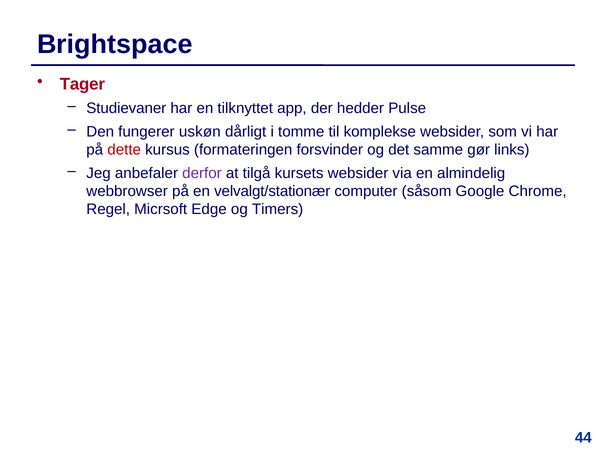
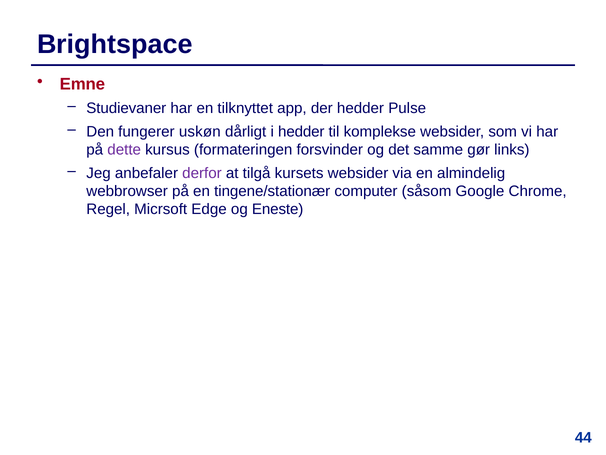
Tager: Tager -> Emne (82, 84)
i tomme: tomme -> hedder (301, 131)
dette colour: red -> purple (124, 150)
velvalgt/stationær: velvalgt/stationær -> tingene/stationær (272, 191)
Timers: Timers -> Eneste (278, 209)
